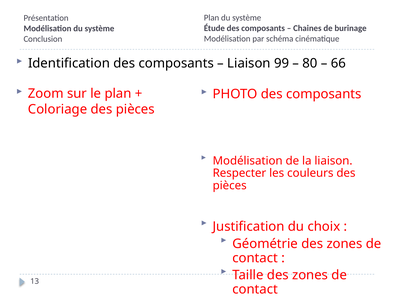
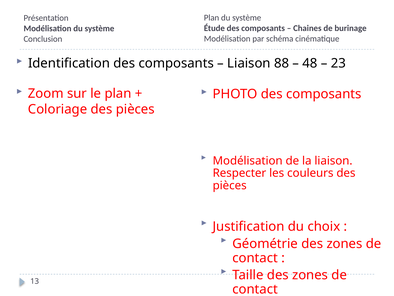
99: 99 -> 88 (282, 63)
80: 80 -> 48 (310, 63)
66: 66 -> 23 (338, 63)
